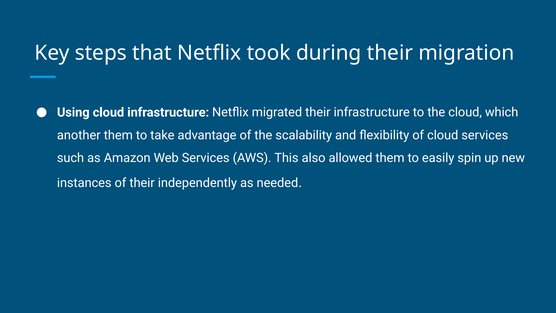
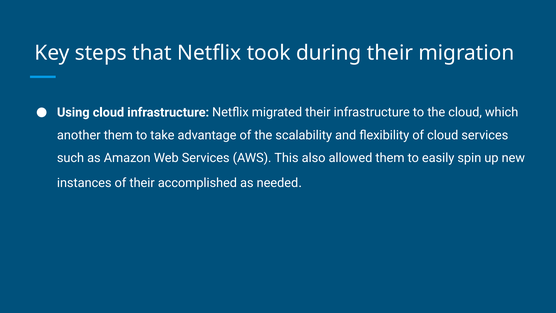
independently: independently -> accomplished (197, 183)
